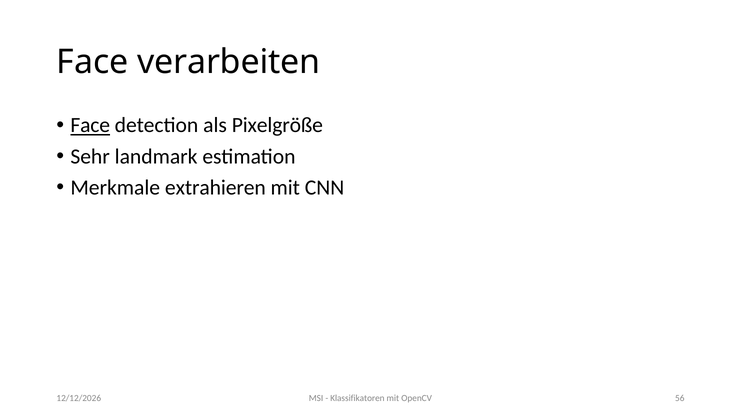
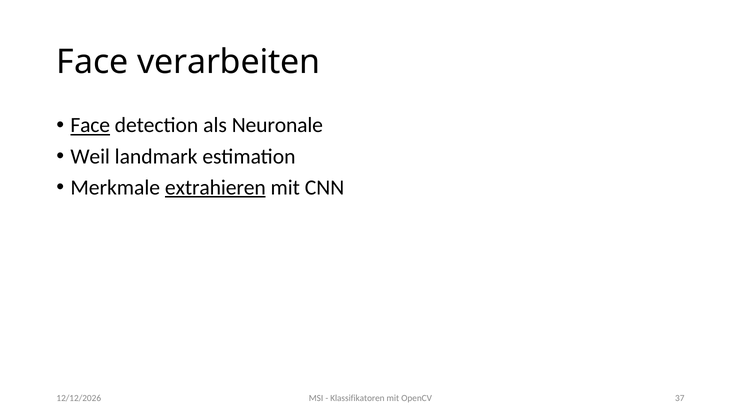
Pixelgröße: Pixelgröße -> Neuronale (277, 125)
Sehr: Sehr -> Weil (90, 156)
extrahieren underline: none -> present (215, 187)
56: 56 -> 37 (680, 398)
